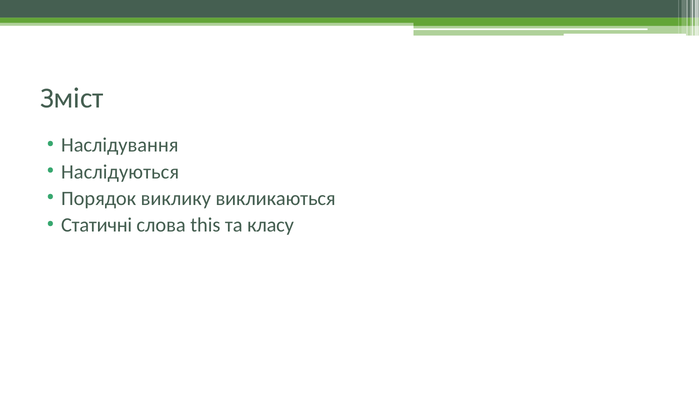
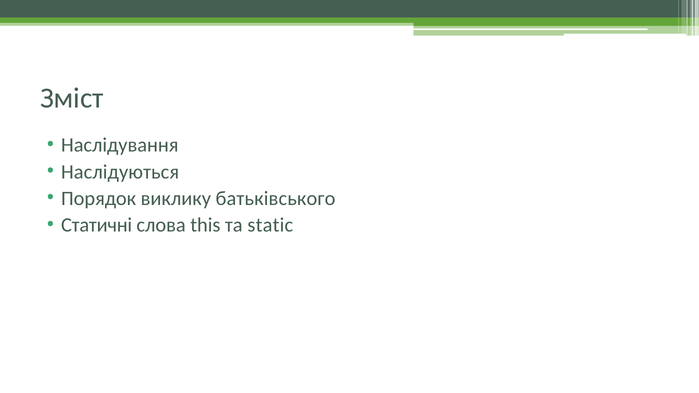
викликаються: викликаються -> батьківського (275, 199)
класу: класу -> static (270, 225)
